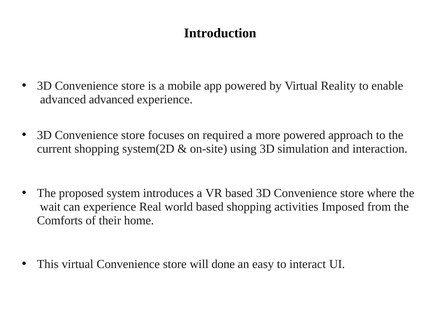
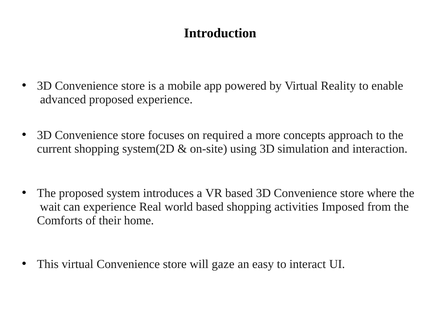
advanced advanced: advanced -> proposed (111, 99)
more powered: powered -> concepts (304, 135)
done: done -> gaze (223, 264)
